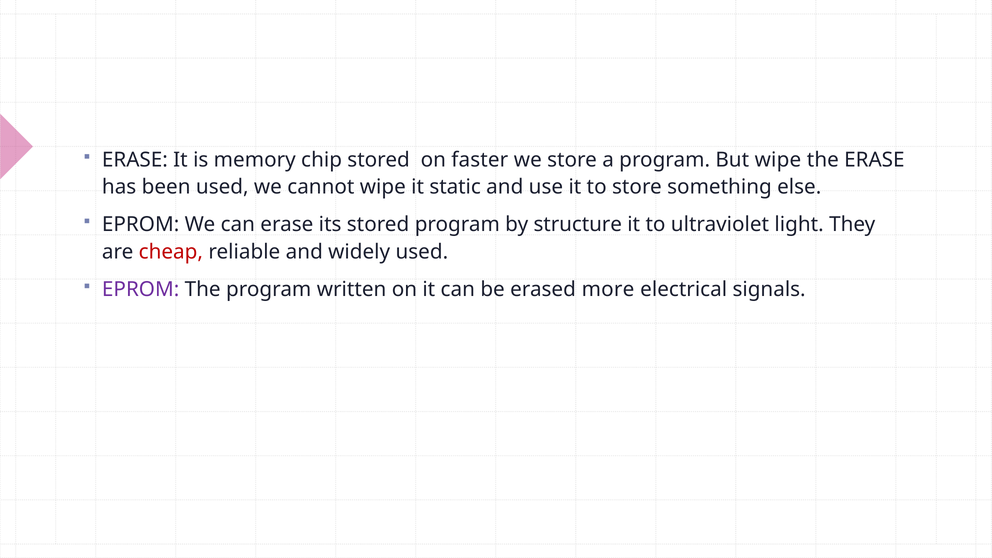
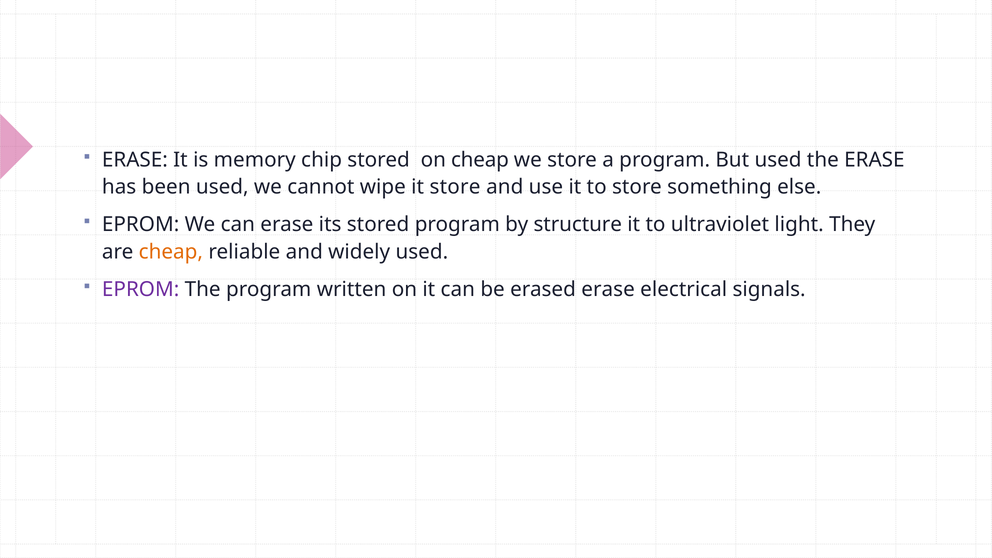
on faster: faster -> cheap (480, 160)
But wipe: wipe -> used (778, 160)
it static: static -> store (455, 187)
cheap colour: red -> orange (171, 252)
erased more: more -> erase (608, 290)
